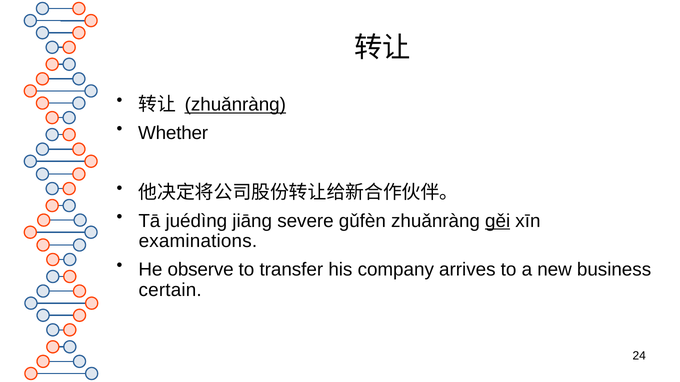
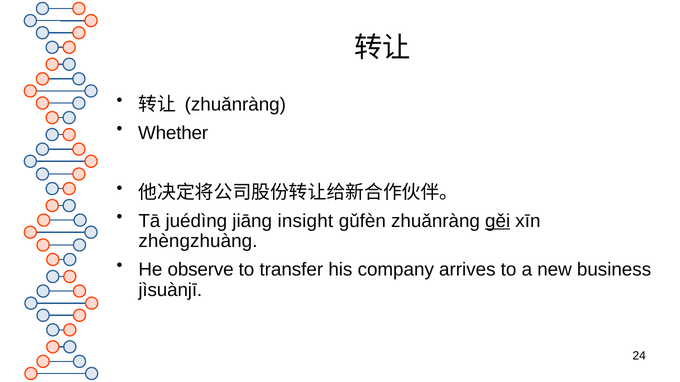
zhuǎnràng underline: present -> none (235, 105)
severe: severe -> insight (305, 221)
examinations: examinations -> zhèngzhuàng (198, 242)
certain: certain -> jìsuànjī (170, 290)
